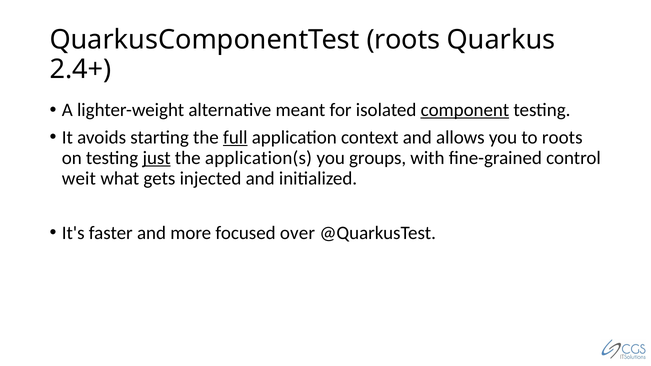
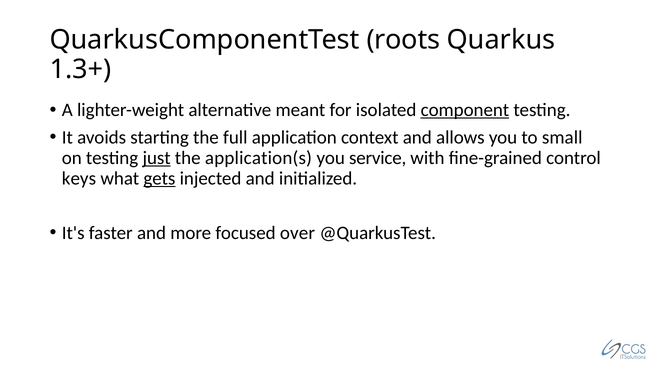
2.4+: 2.4+ -> 1.3+ (81, 69)
full underline: present -> none (235, 137)
to roots: roots -> small (562, 137)
groups: groups -> service (378, 158)
weit: weit -> keys (79, 178)
gets underline: none -> present (159, 178)
